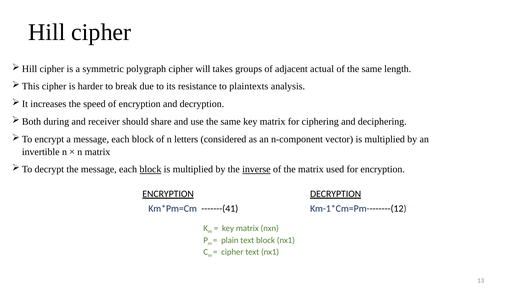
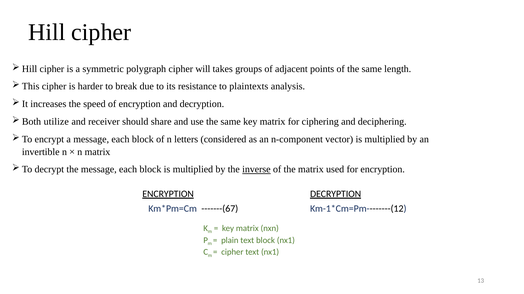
actual: actual -> points (322, 69)
during: during -> utilize (56, 122)
block underline: present -> none (150, 170)
-------(41: -------(41 -> -------(67 (220, 209)
